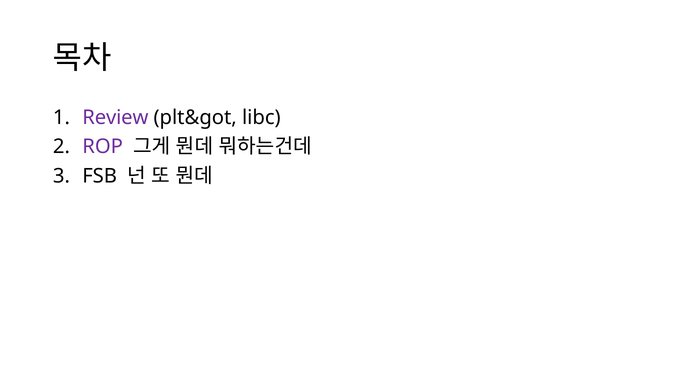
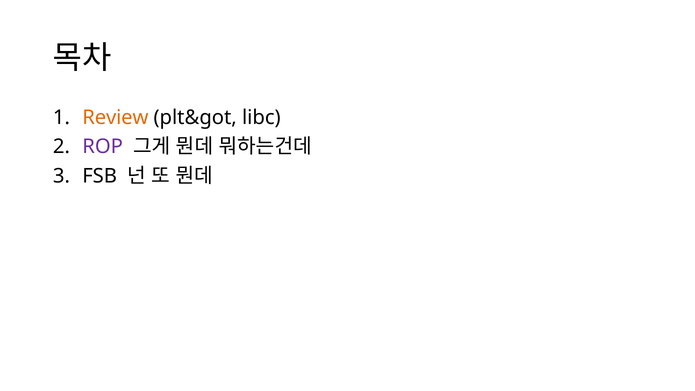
Review colour: purple -> orange (115, 118)
